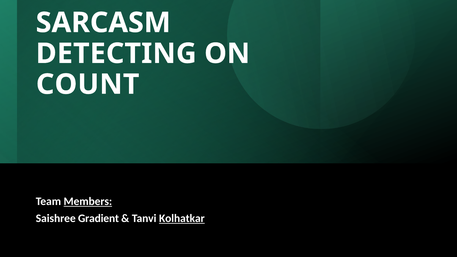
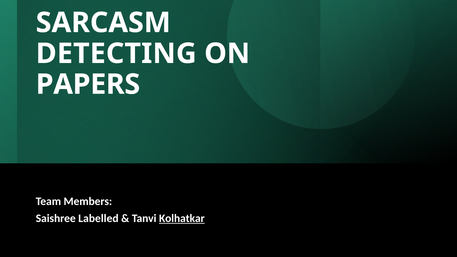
COUNT: COUNT -> PAPERS (88, 84)
Members underline: present -> none (88, 201)
Gradient: Gradient -> Labelled (98, 219)
